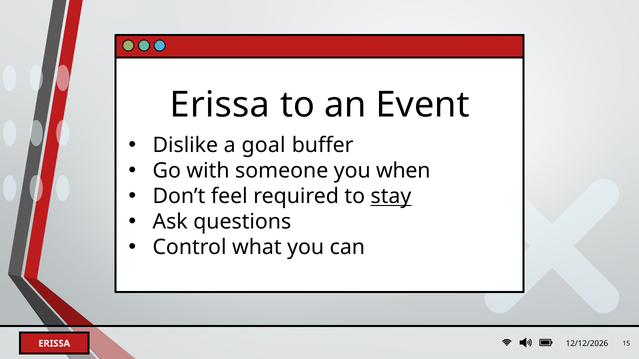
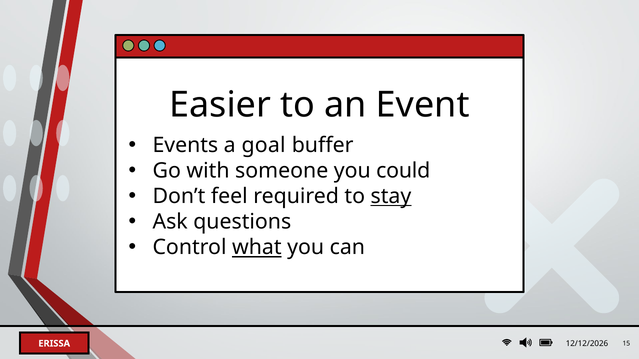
Erissa: Erissa -> Easier (220, 105)
Dislike: Dislike -> Events (185, 145)
when: when -> could (403, 171)
what underline: none -> present (257, 248)
